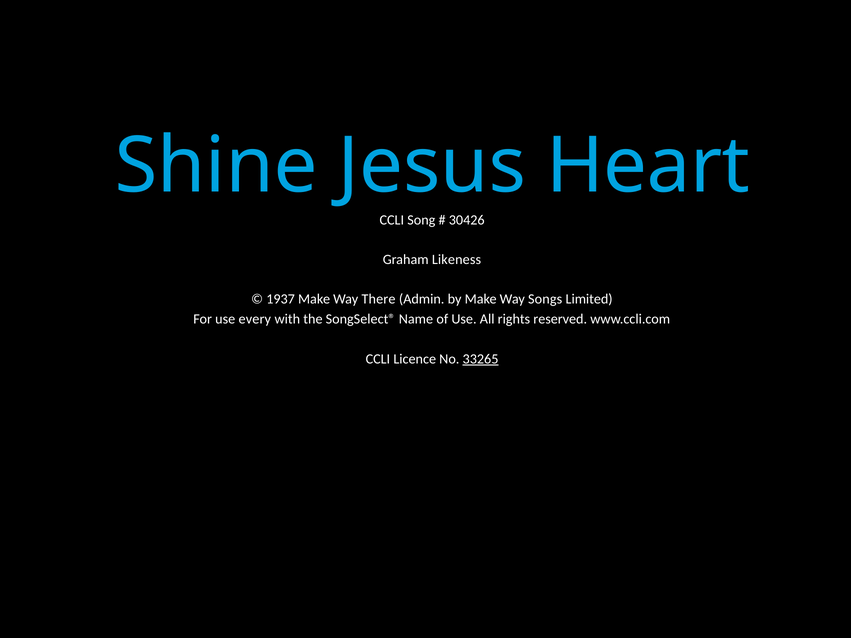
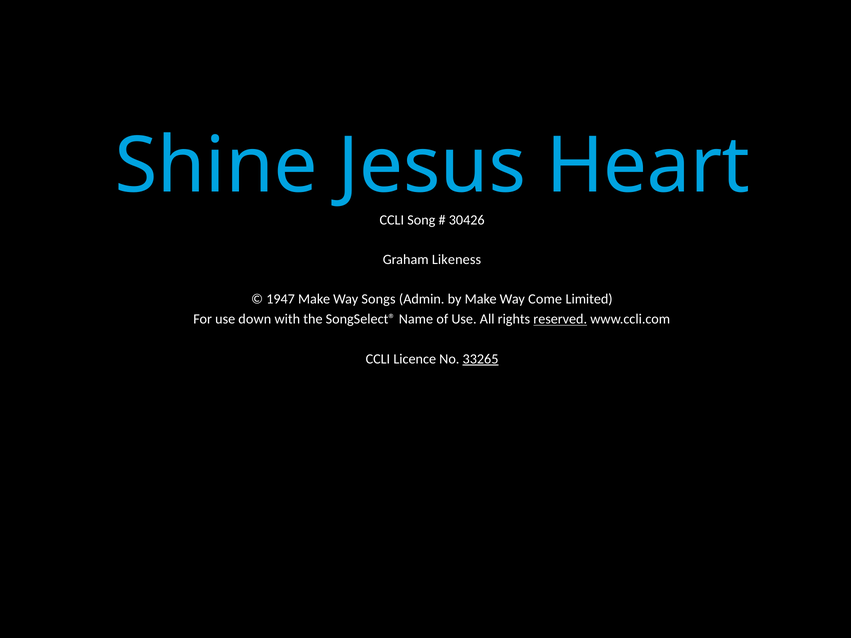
1937: 1937 -> 1947 (281, 299)
There: There -> Songs (378, 299)
Songs: Songs -> Come (545, 299)
every: every -> down (255, 319)
reserved underline: none -> present (560, 319)
